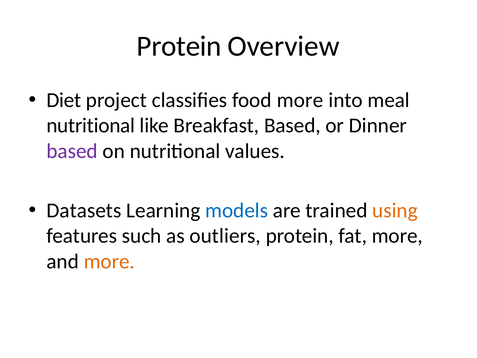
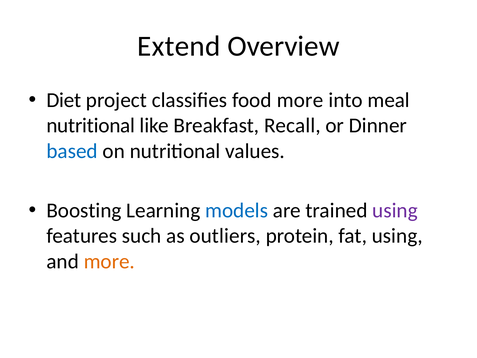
Protein: Protein -> Extend (179, 46)
Breakfast Based: Based -> Recall (292, 126)
based colour: purple -> blue (72, 151)
Datasets: Datasets -> Boosting (84, 210)
using colour: orange -> purple (395, 210)
fat more: more -> using (397, 236)
